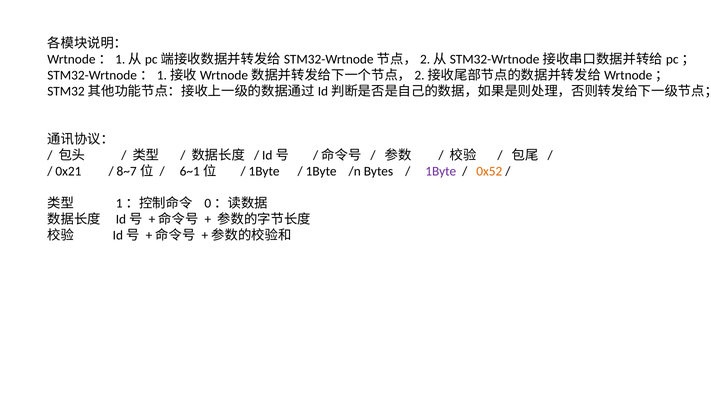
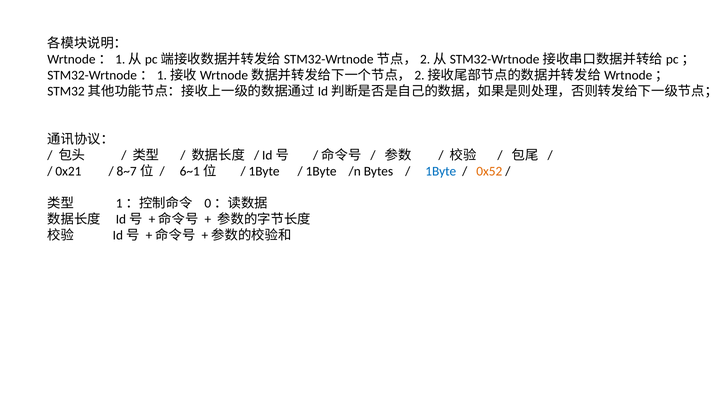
1Byte colour: purple -> blue (441, 171)
